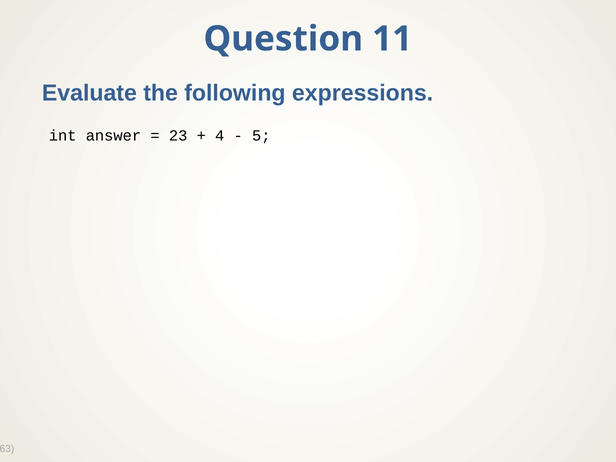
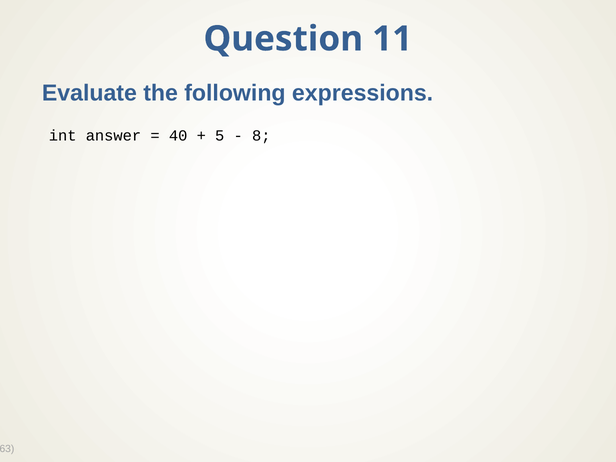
23: 23 -> 40 (178, 135)
4: 4 -> 5 (220, 135)
5: 5 -> 8 (261, 135)
